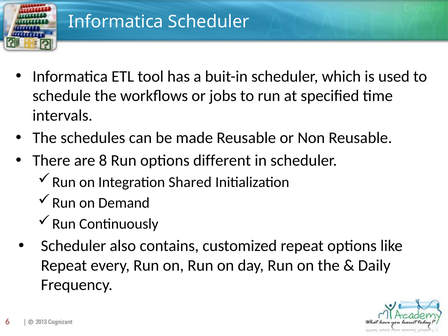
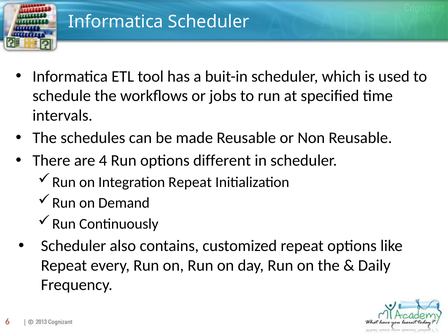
8: 8 -> 4 (103, 161)
Integration Shared: Shared -> Repeat (190, 182)
